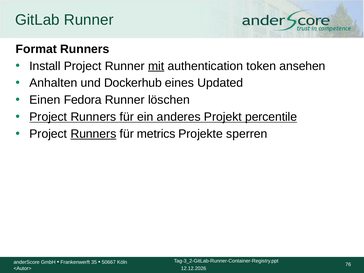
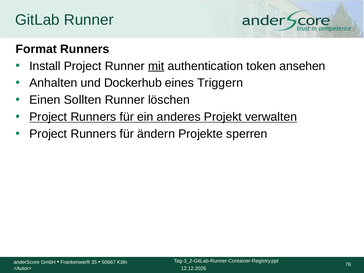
Updated: Updated -> Triggern (220, 83)
Fedora: Fedora -> Sollten (83, 100)
percentile: percentile -> verwalten (271, 117)
Runners underline: present -> none (93, 134)
metrics: metrics -> ändern (156, 134)
